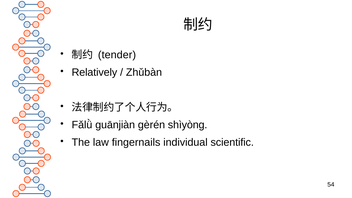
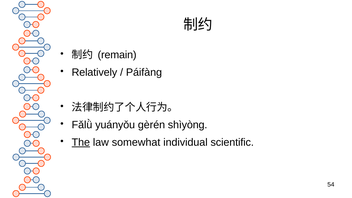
tender: tender -> remain (117, 55)
Zhǔbàn: Zhǔbàn -> Páifàng (144, 72)
guānjiàn: guānjiàn -> yuányǒu (115, 125)
The underline: none -> present (81, 142)
fingernails: fingernails -> somewhat (136, 142)
